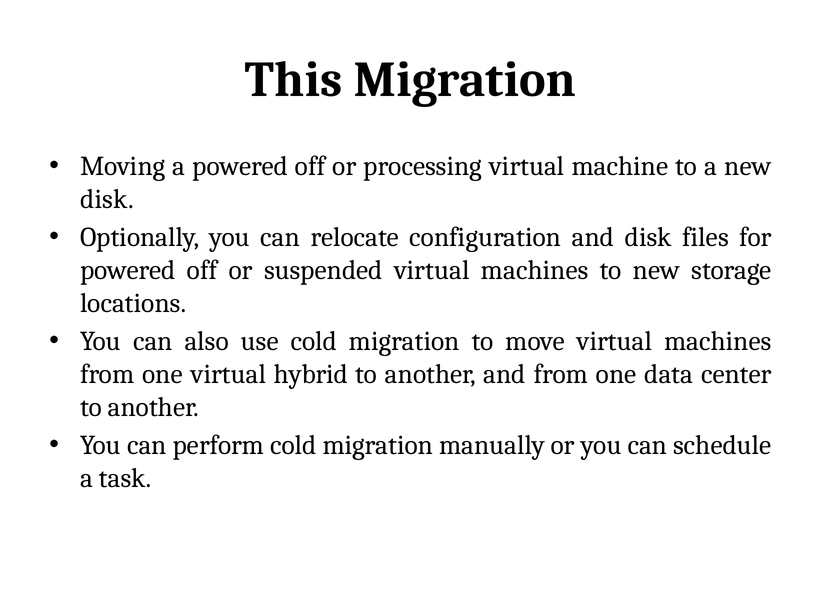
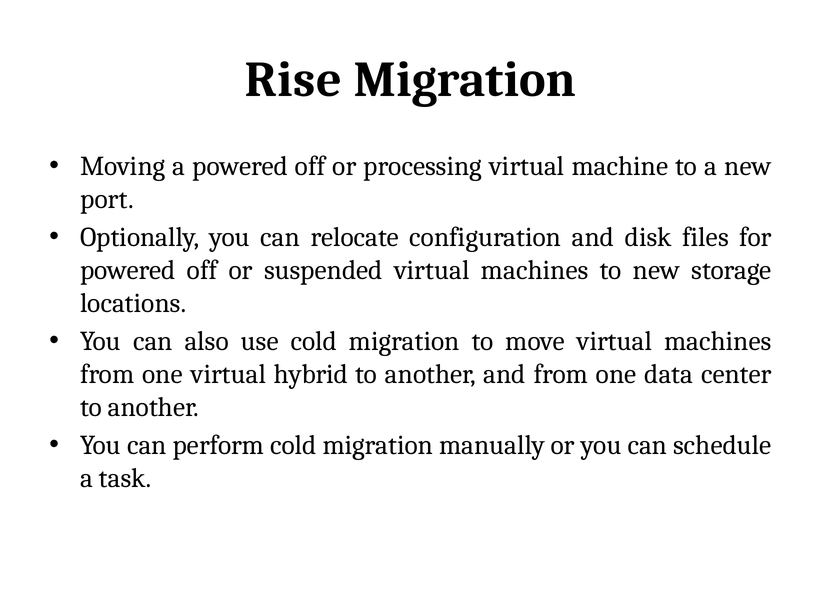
This: This -> Rise (293, 79)
disk: disk -> port (107, 199)
